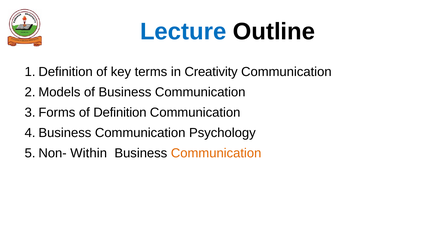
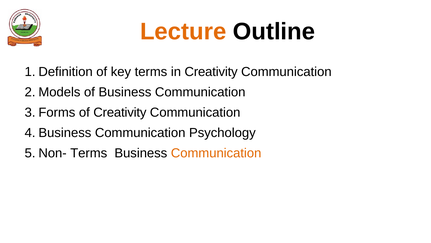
Lecture colour: blue -> orange (183, 32)
of Definition: Definition -> Creativity (120, 112)
Within: Within -> Terms (89, 153)
